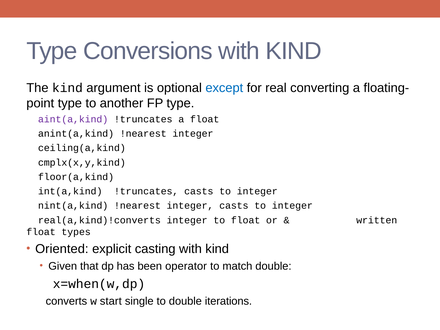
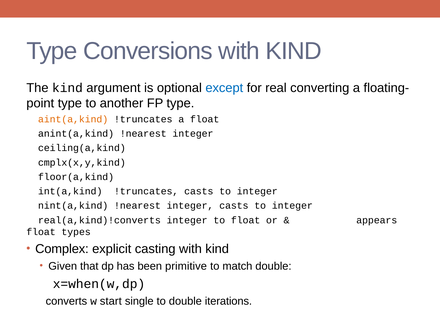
aint(a,kind colour: purple -> orange (73, 119)
written: written -> appears (377, 220)
Oriented: Oriented -> Complex (62, 249)
operator: operator -> primitive (186, 266)
